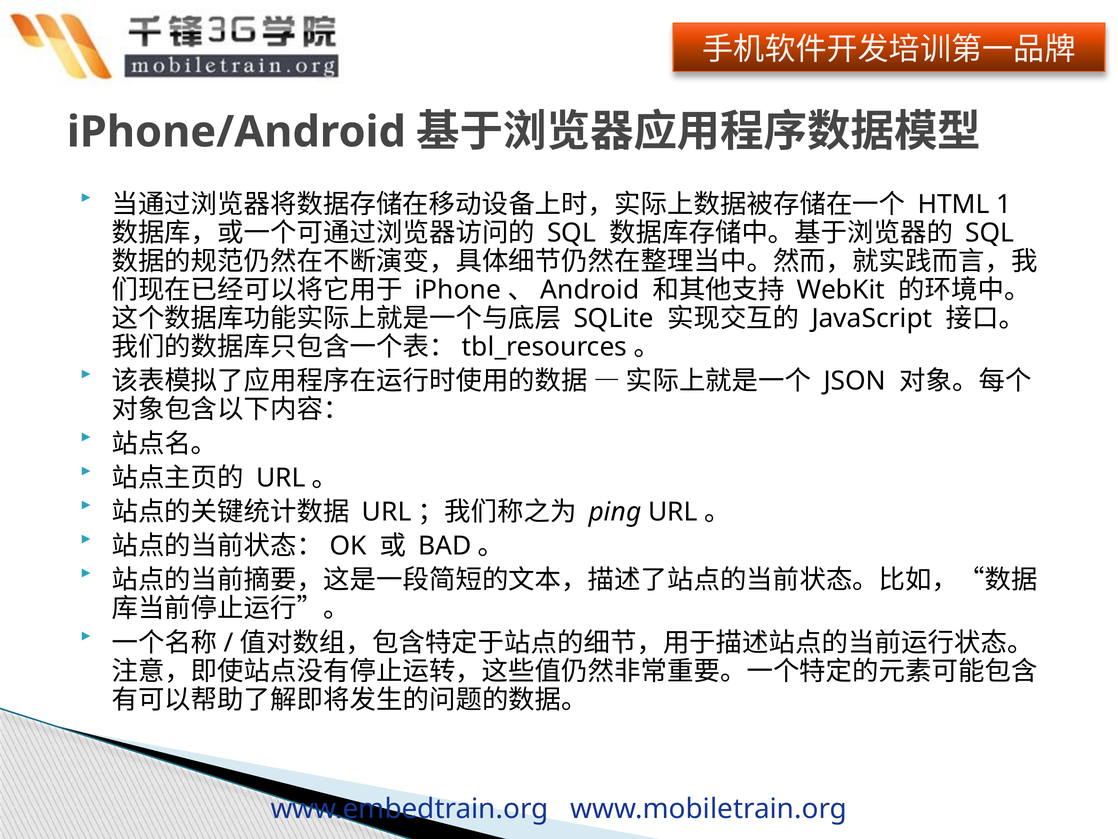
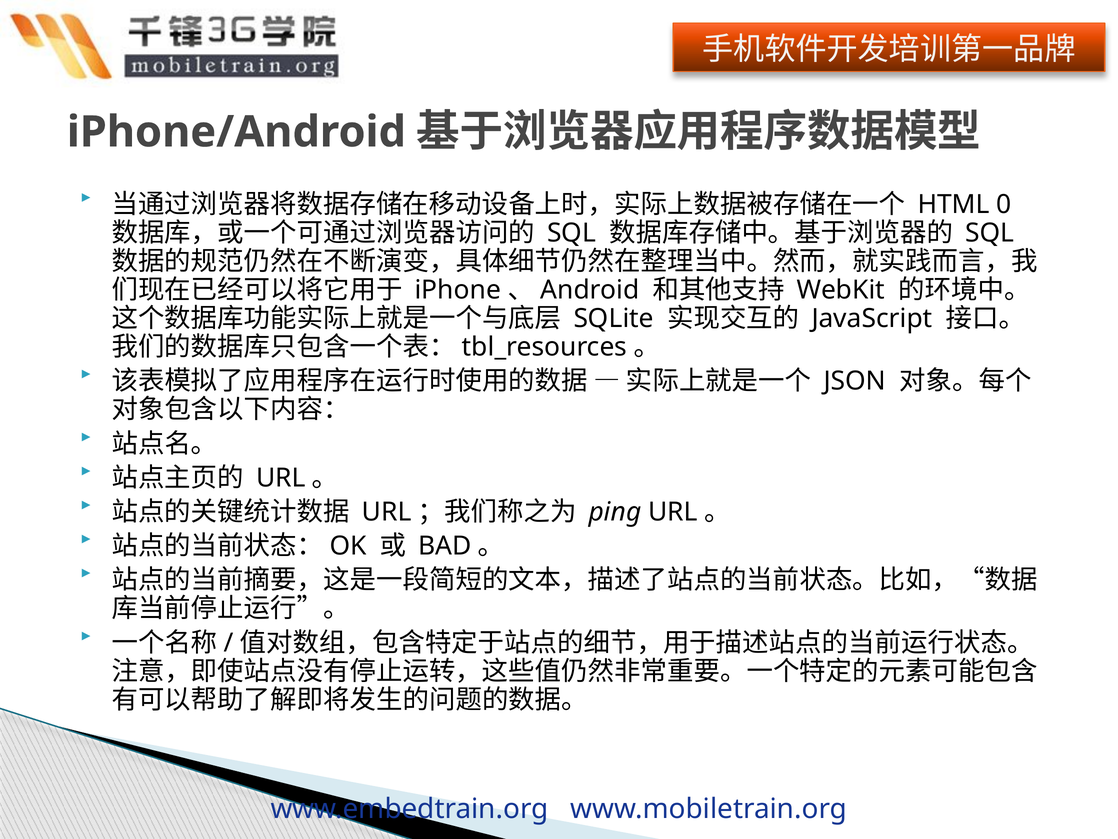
1: 1 -> 0 (1004, 204)
